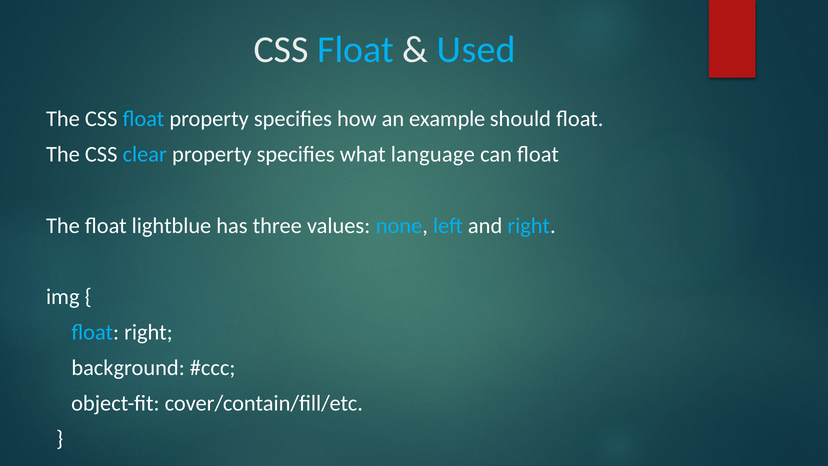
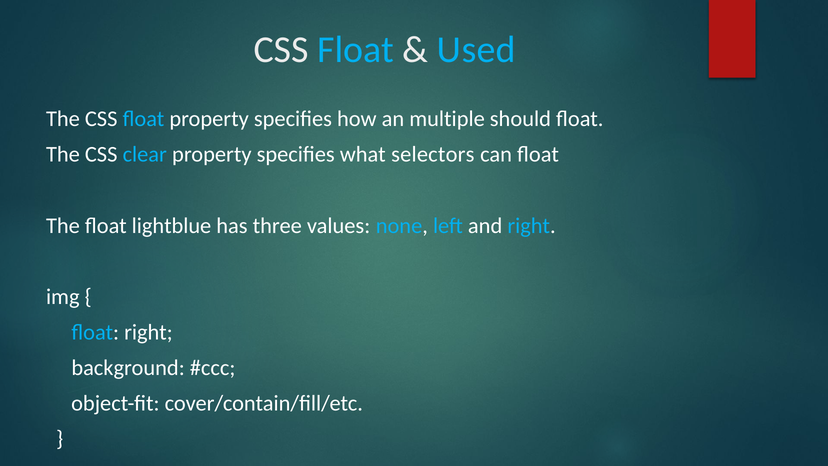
example: example -> multiple (447, 119)
language: language -> selectors (433, 154)
